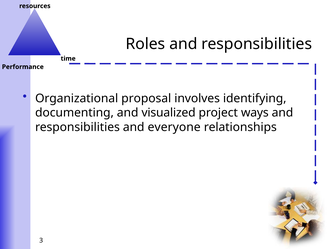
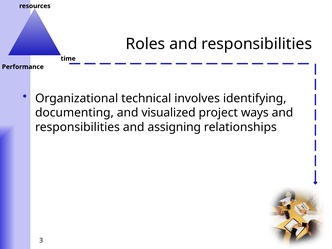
proposal: proposal -> technical (146, 98)
everyone: everyone -> assigning (174, 127)
